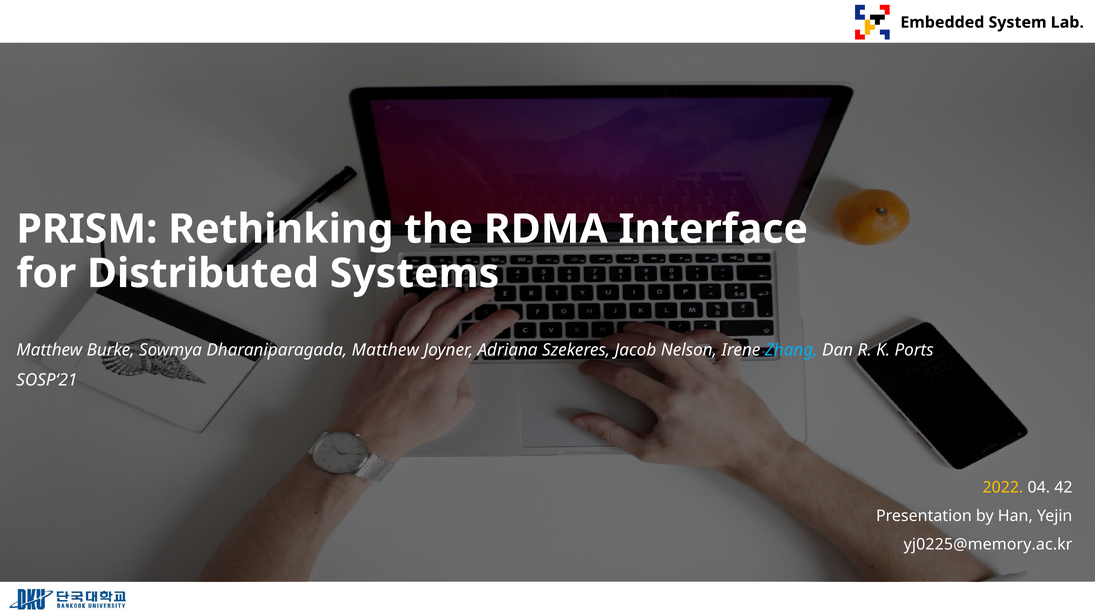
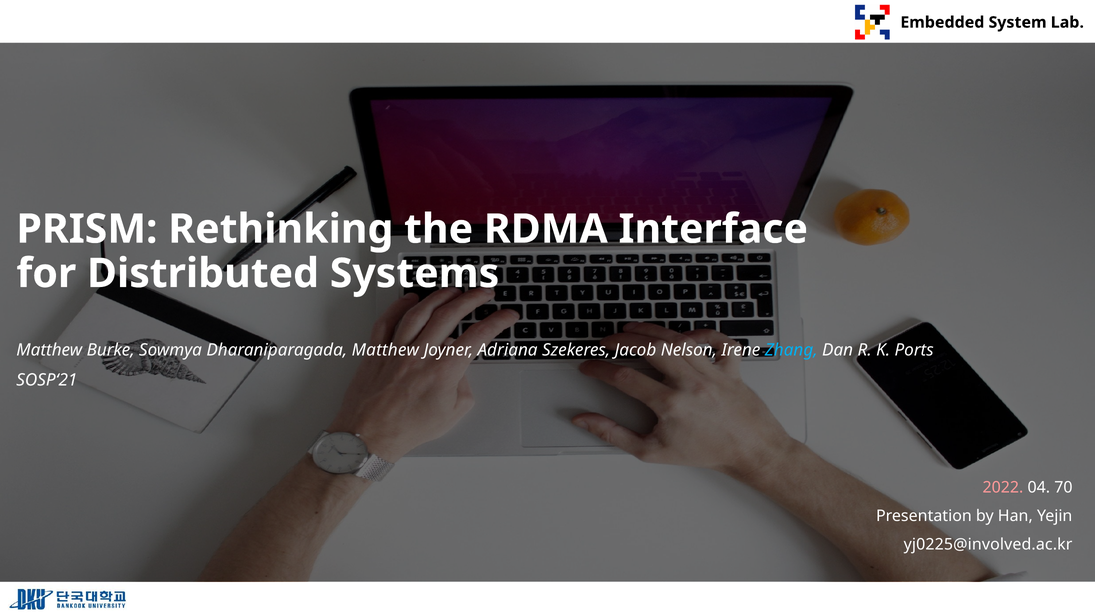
2022 colour: yellow -> pink (1003, 487)
42: 42 -> 70 (1063, 487)
yj0225@memory.ac.kr: yj0225@memory.ac.kr -> yj0225@involved.ac.kr (988, 545)
